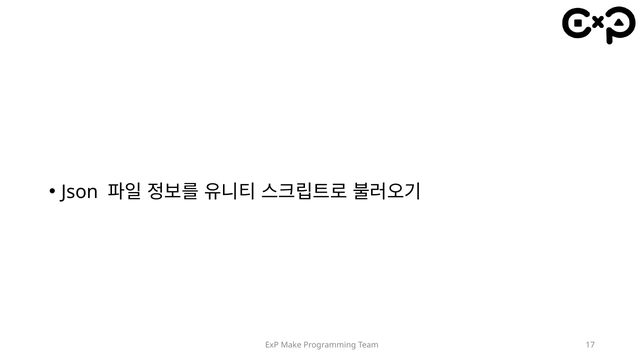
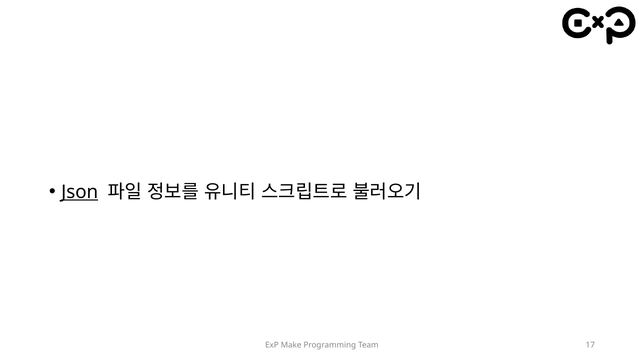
Json underline: none -> present (80, 192)
